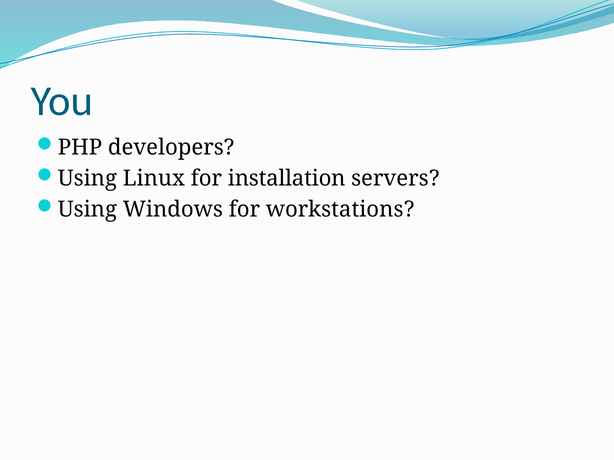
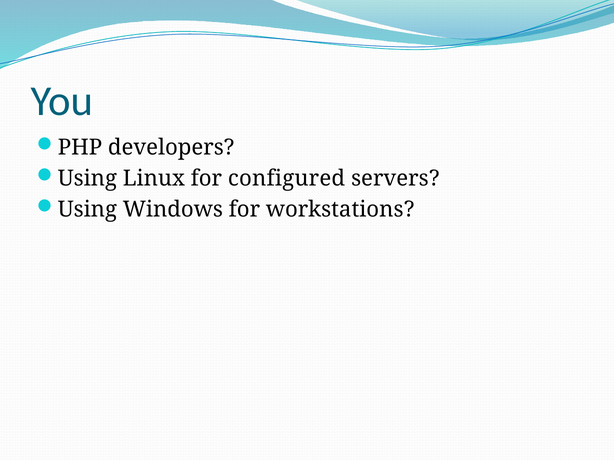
installation: installation -> configured (286, 179)
